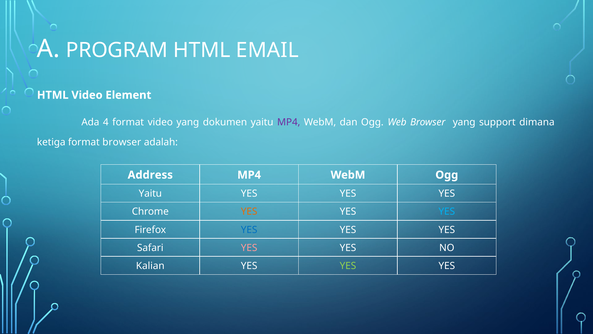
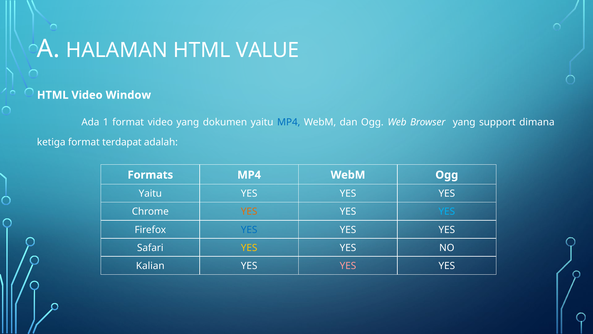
PROGRAM: PROGRAM -> HALAMAN (117, 50)
EMAIL: EMAIL -> VALUE (268, 50)
Element: Element -> Window (128, 95)
4: 4 -> 1 (106, 122)
MP4 colour: purple -> blue (289, 122)
format browser: browser -> terdapat (122, 142)
Address: Address -> Formats (150, 175)
YES colour: pink -> yellow (249, 247)
YES colour: light green -> pink (348, 266)
